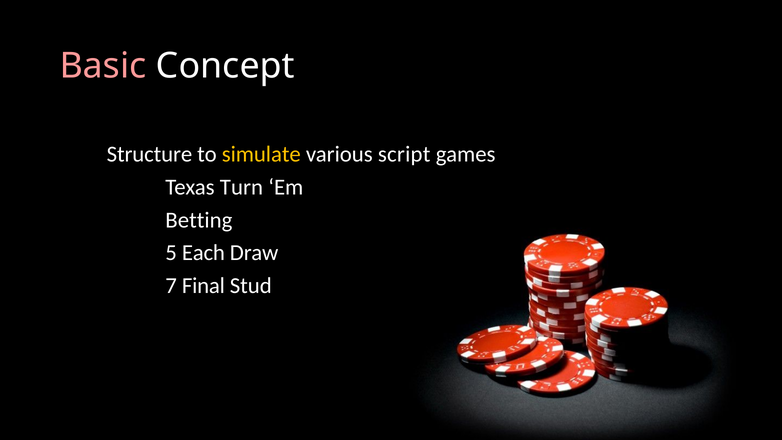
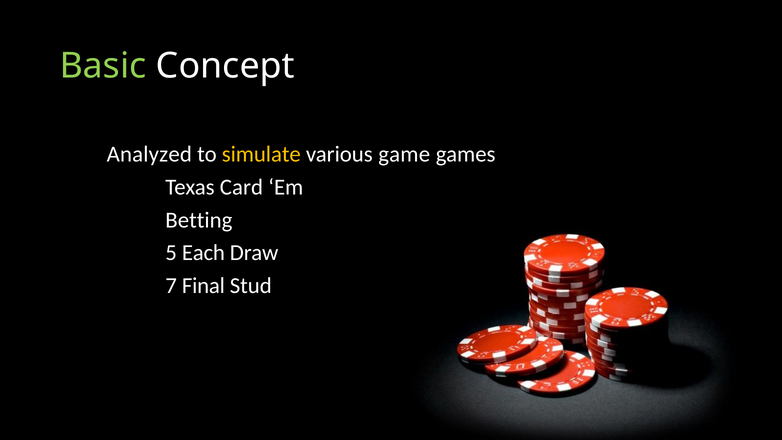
Basic colour: pink -> light green (103, 66)
Structure: Structure -> Analyzed (149, 154)
script: script -> game (404, 154)
Turn: Turn -> Card (241, 187)
